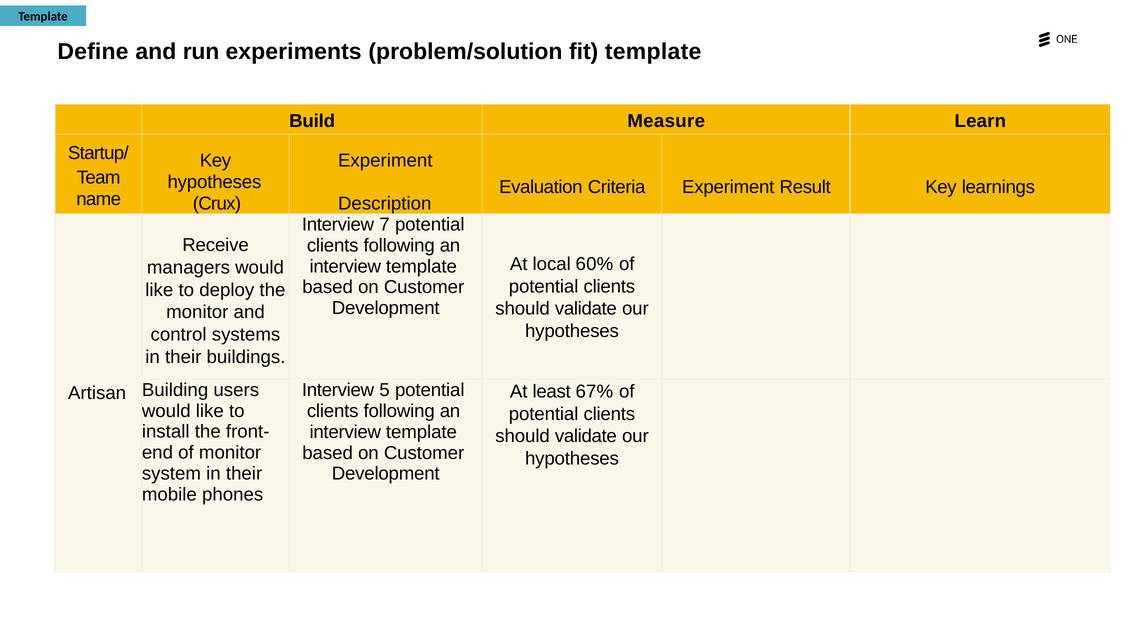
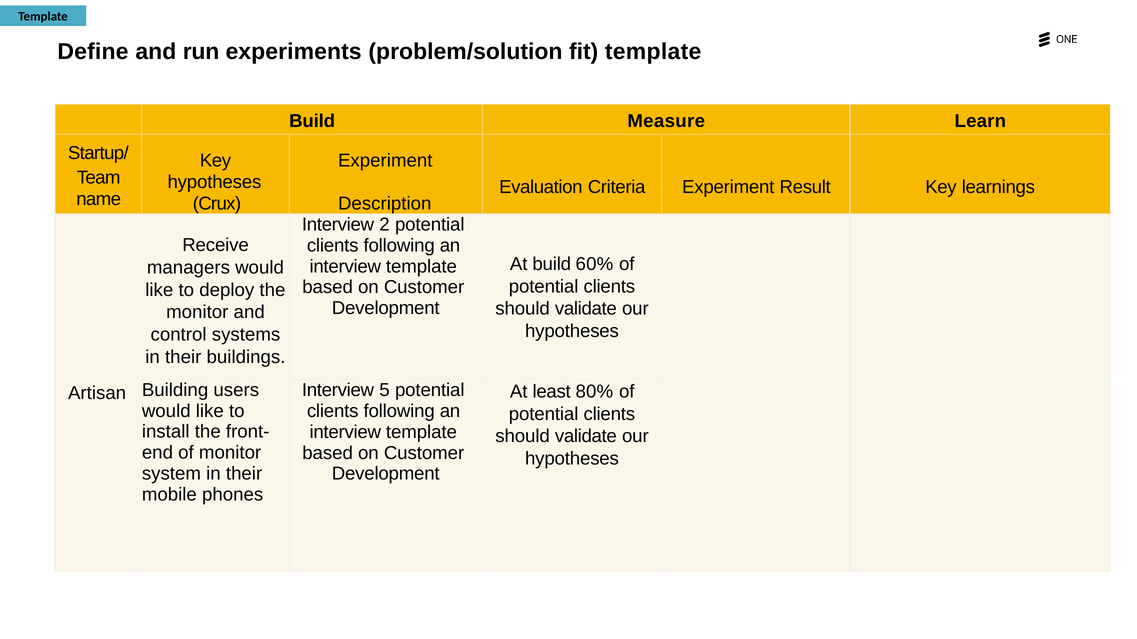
7: 7 -> 2 (385, 225)
At local: local -> build (552, 264)
67%: 67% -> 80% (594, 392)
